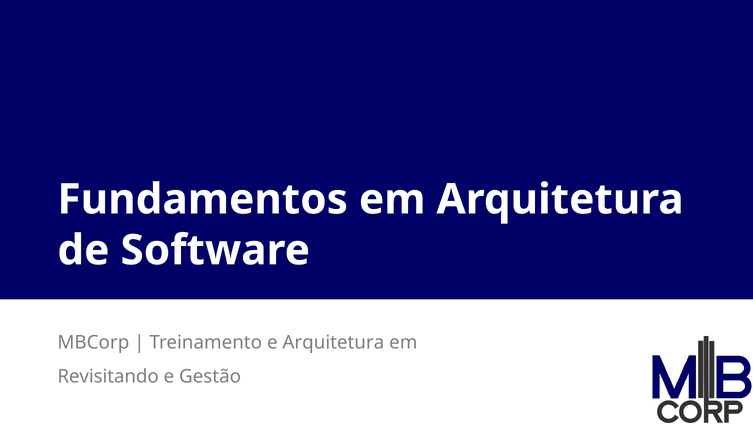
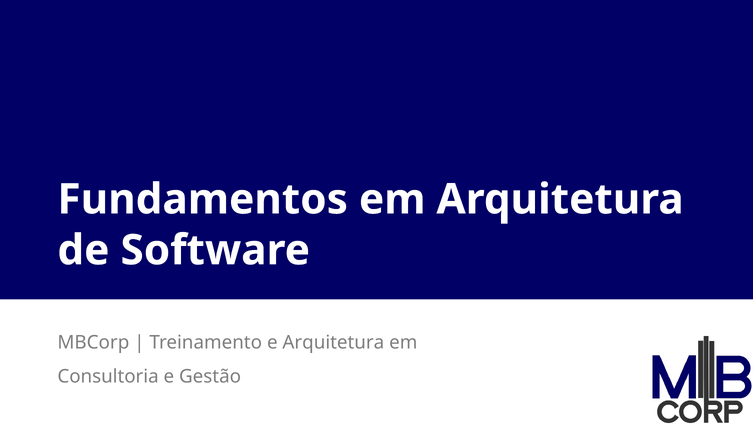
Revisitando: Revisitando -> Consultoria (108, 376)
